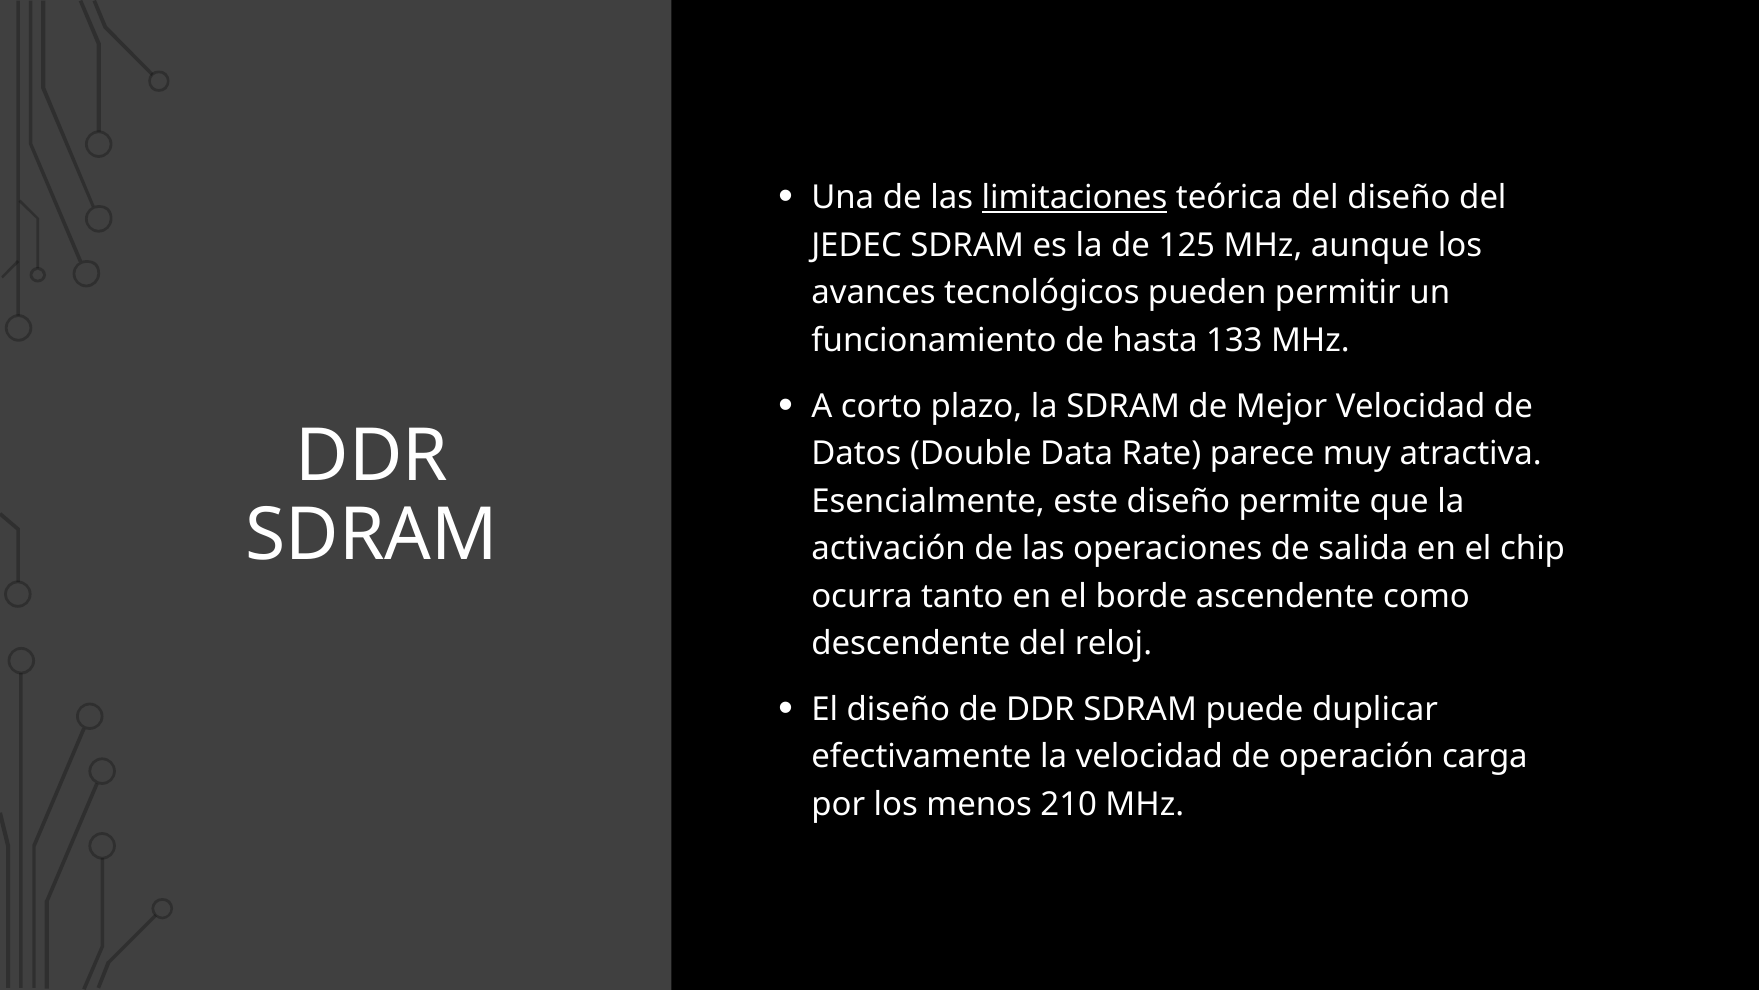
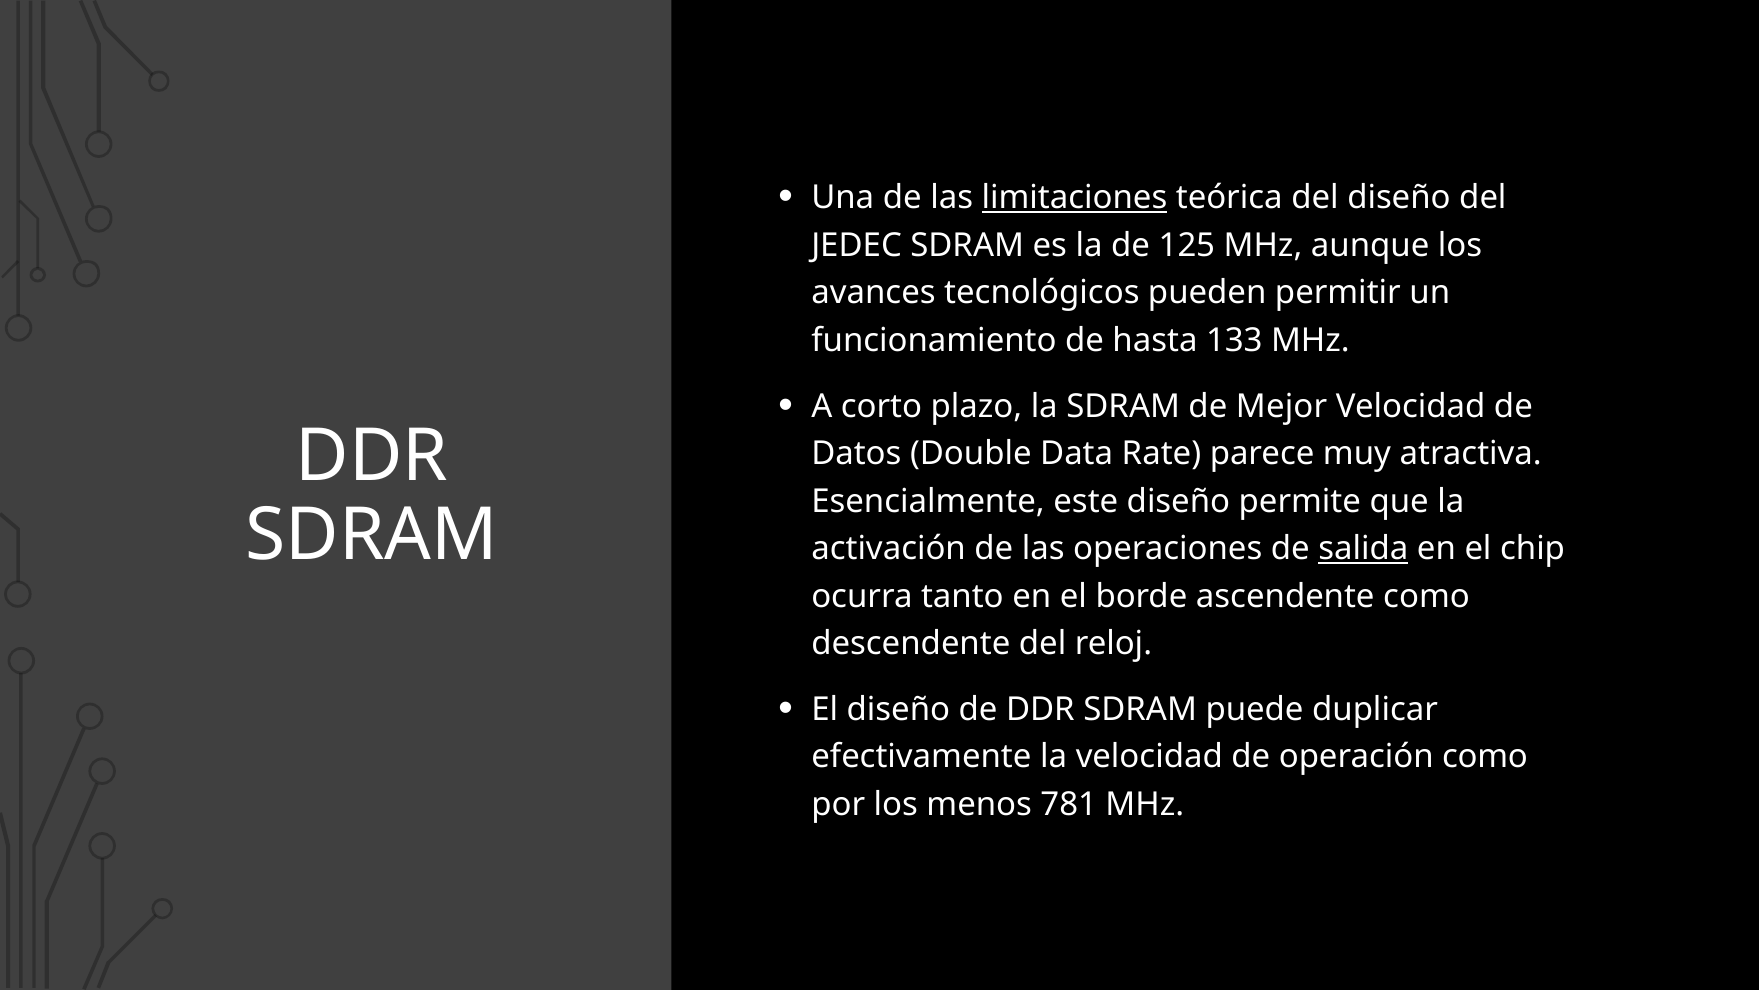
salida underline: none -> present (1363, 548)
operación carga: carga -> como (1485, 757)
210: 210 -> 781 (1069, 804)
